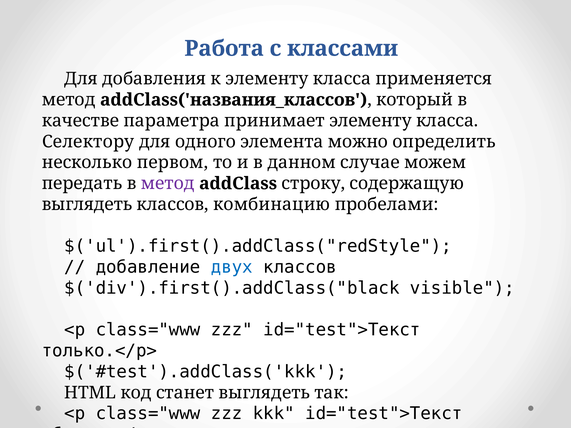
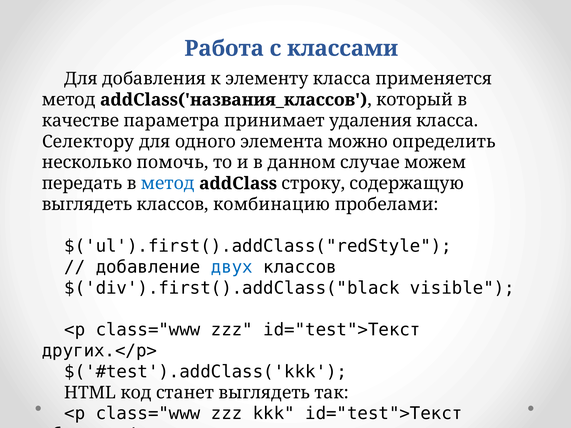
принимает элементу: элементу -> удаления (371, 121)
первом: первом -> помочь (172, 163)
метод colour: purple -> blue (168, 184)
только.</p>: только.</p> -> других.</p> (99, 351)
